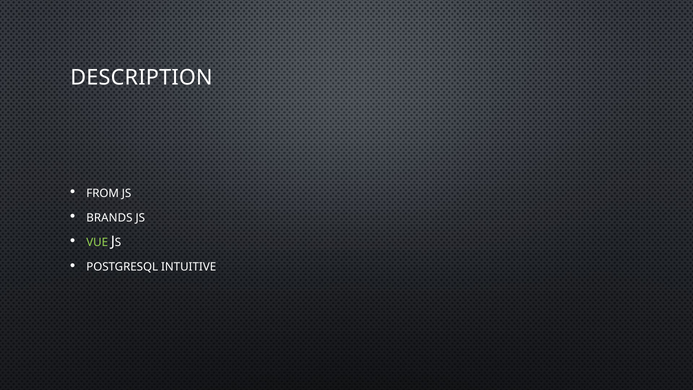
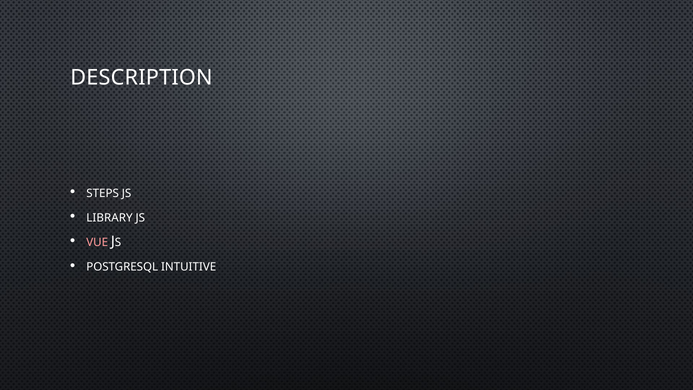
FROM: FROM -> STEPS (103, 193)
BRANDS: BRANDS -> LIBRARY (109, 218)
VUE colour: light green -> pink (97, 242)
